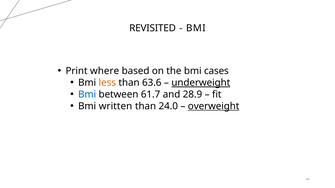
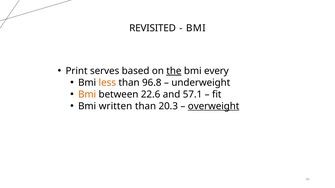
where: where -> serves (105, 71)
the underline: none -> present (174, 71)
cases: cases -> every (216, 71)
63.6: 63.6 -> 96.8 (152, 83)
underweight underline: present -> none (201, 83)
Bmi colour: blue -> orange (87, 95)
61.7: 61.7 -> 22.6 (151, 95)
28.9: 28.9 -> 57.1 (192, 95)
24.0: 24.0 -> 20.3 (168, 106)
